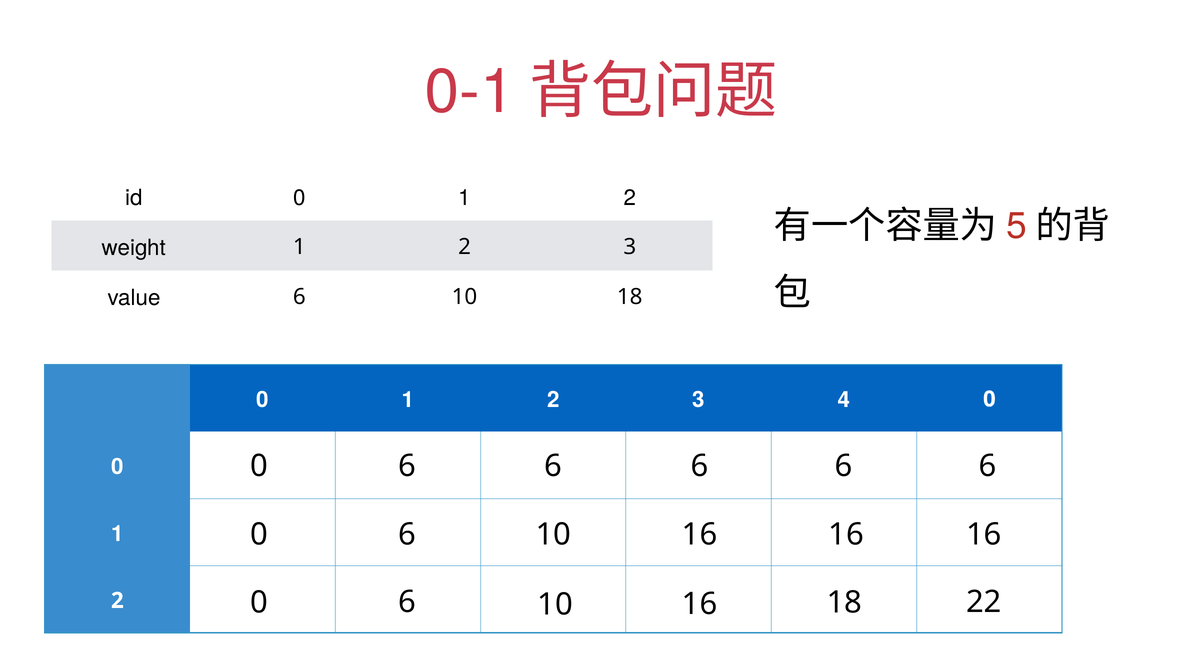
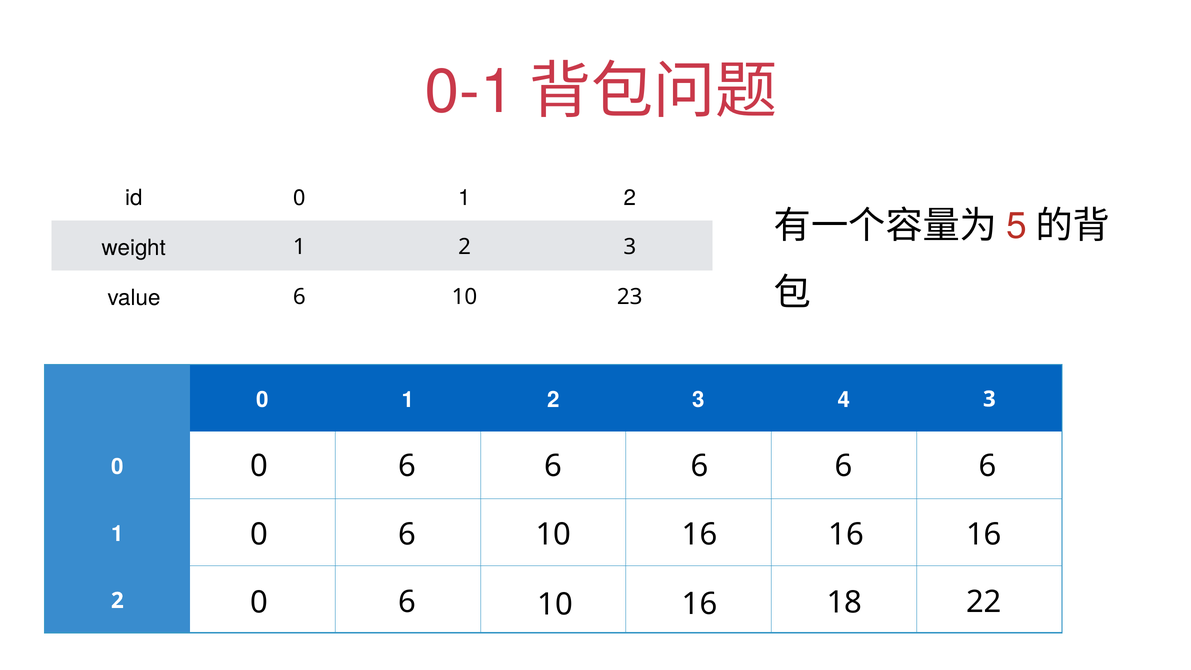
10 18: 18 -> 23 (630, 297)
4 0: 0 -> 3 (989, 399)
